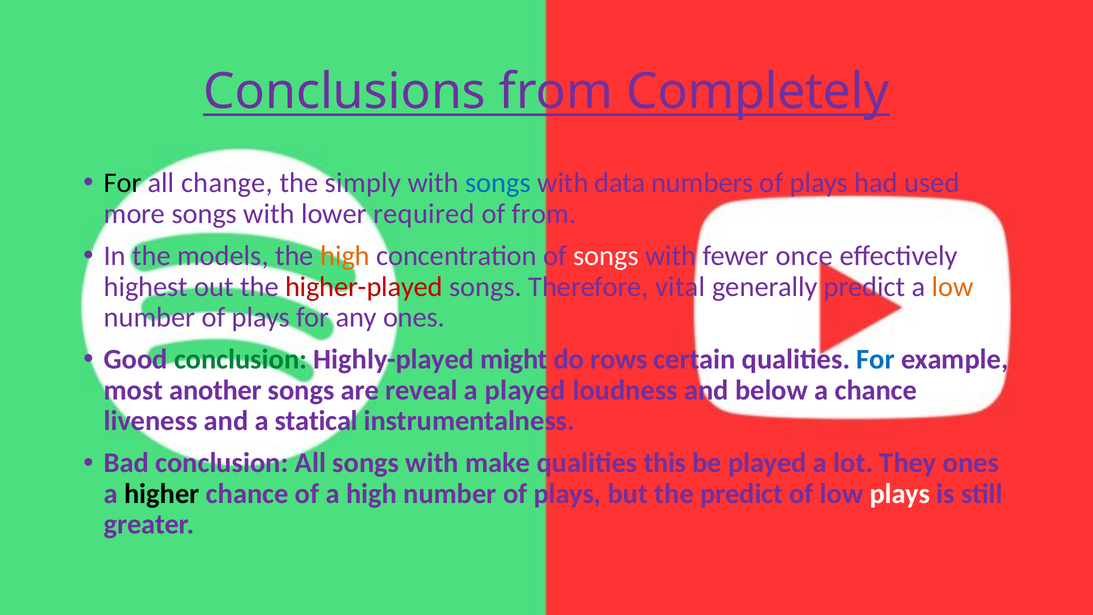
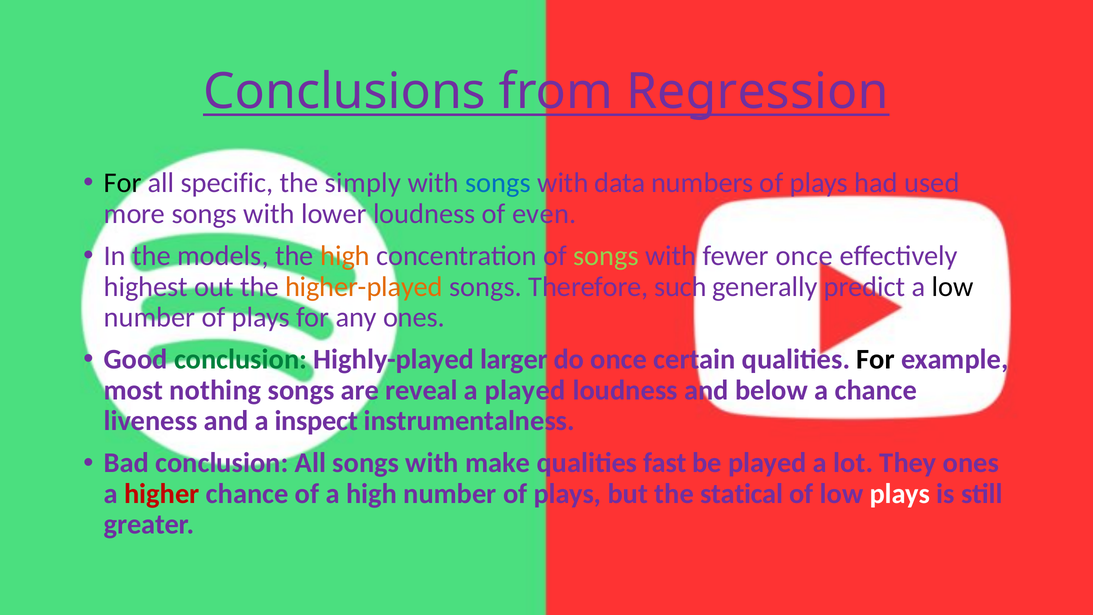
Completely: Completely -> Regression (757, 92)
change: change -> specific (227, 183)
lower required: required -> loudness (424, 214)
of from: from -> even (544, 214)
songs colour: white -> light green (606, 256)
higher-played colour: red -> orange (364, 287)
vital: vital -> such (680, 287)
low colour: orange -> black (953, 287)
might: might -> larger (514, 359)
do rows: rows -> once (619, 359)
For colour: blue -> black (876, 359)
another: another -> nothing (215, 390)
statical: statical -> inspect (316, 421)
this: this -> fast (665, 463)
higher colour: black -> red (162, 494)
the predict: predict -> statical (742, 494)
